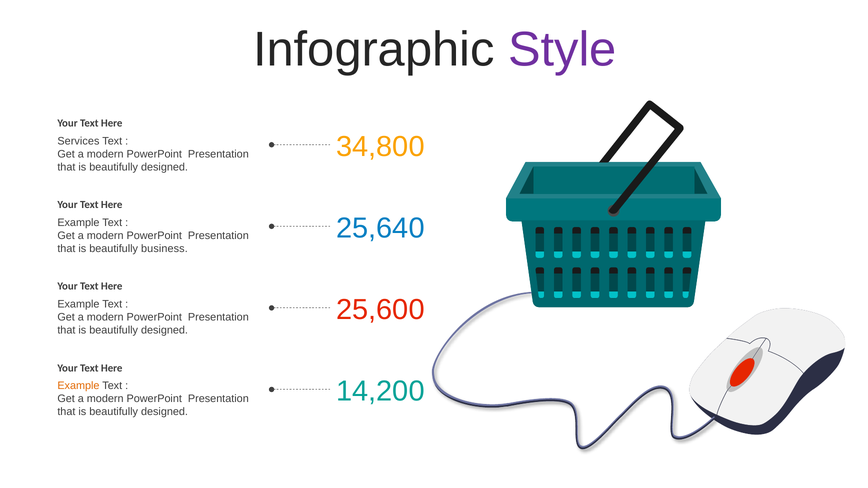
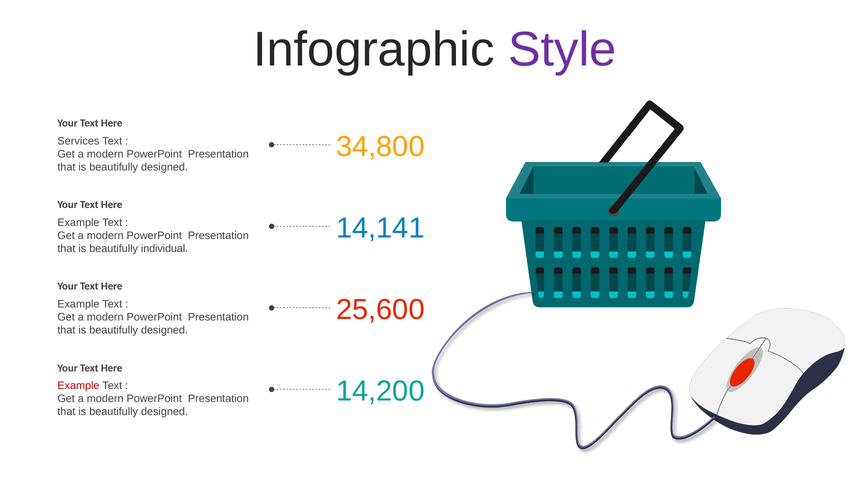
25,640: 25,640 -> 14,141 (380, 228)
business: business -> individual (165, 249)
Example colour: orange -> red (78, 386)
